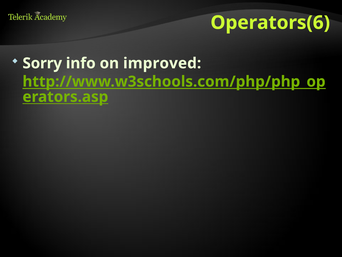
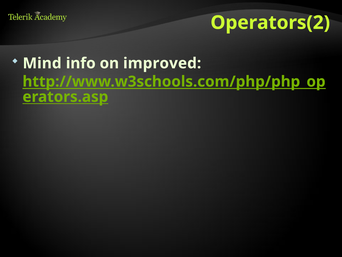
Operators(6: Operators(6 -> Operators(2 (270, 23)
Sorry: Sorry -> Mind (42, 63)
